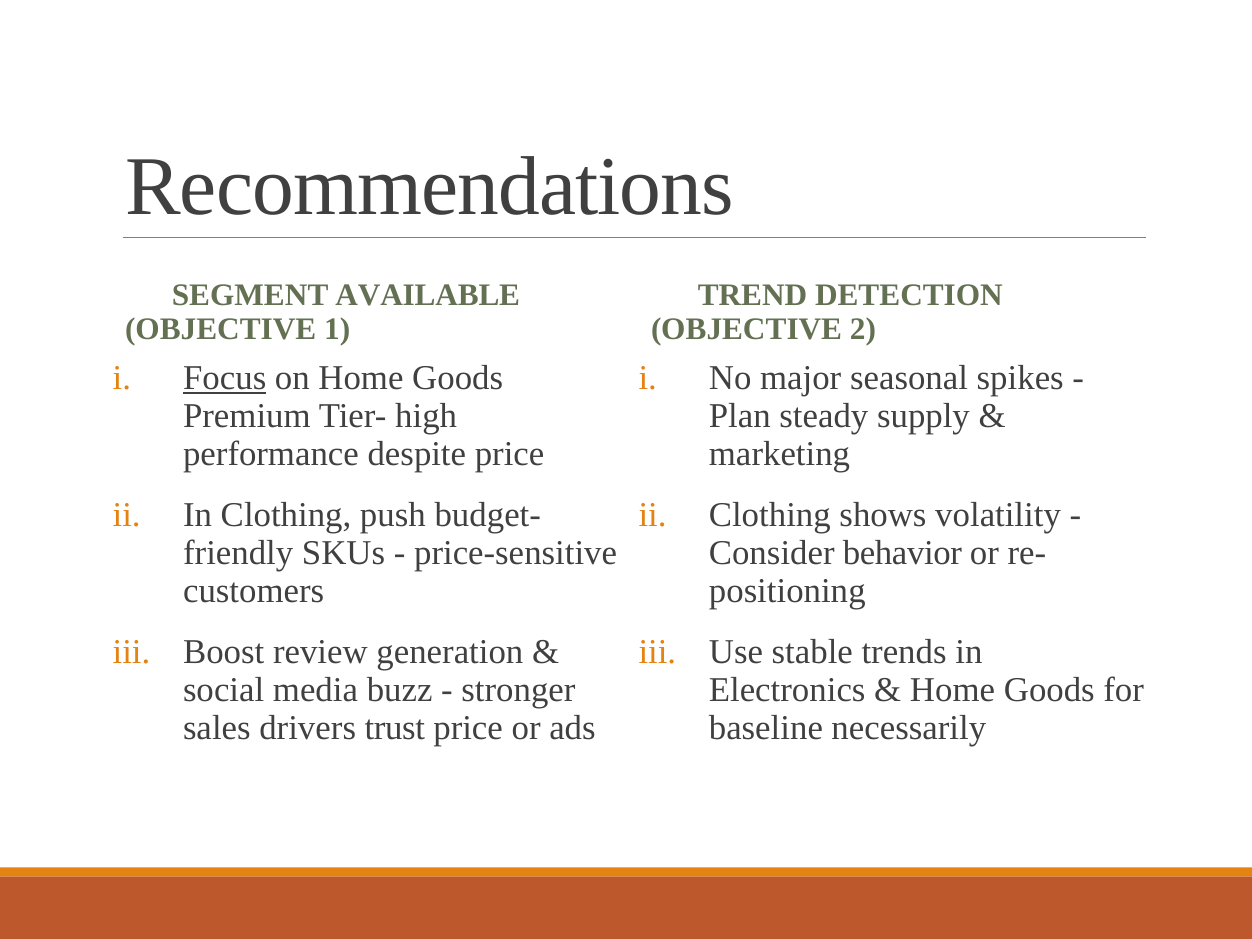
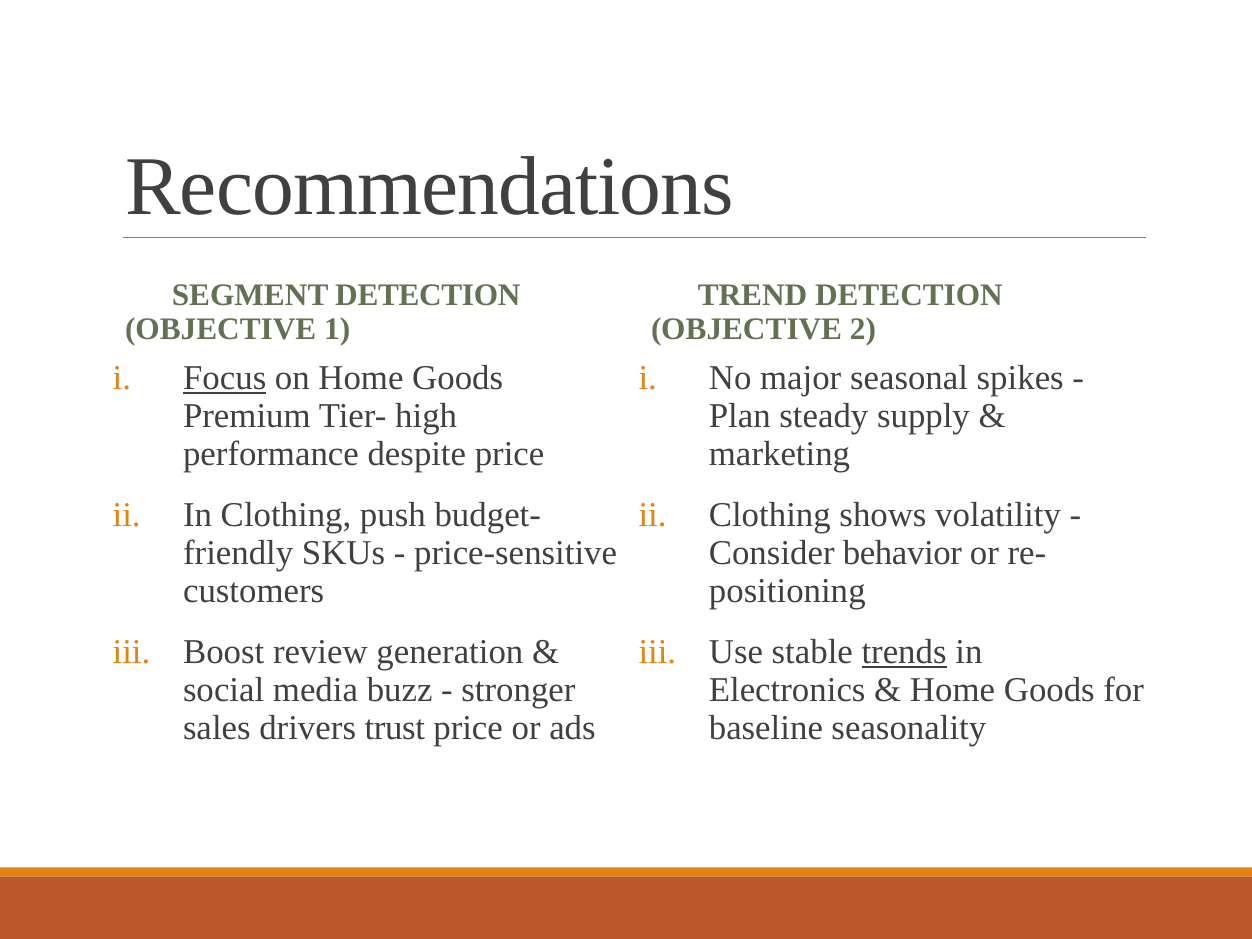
AVAILABLE: AVAILABLE -> DETECTION (428, 295)
trends underline: none -> present (904, 652)
necessarily: necessarily -> seasonality (909, 728)
